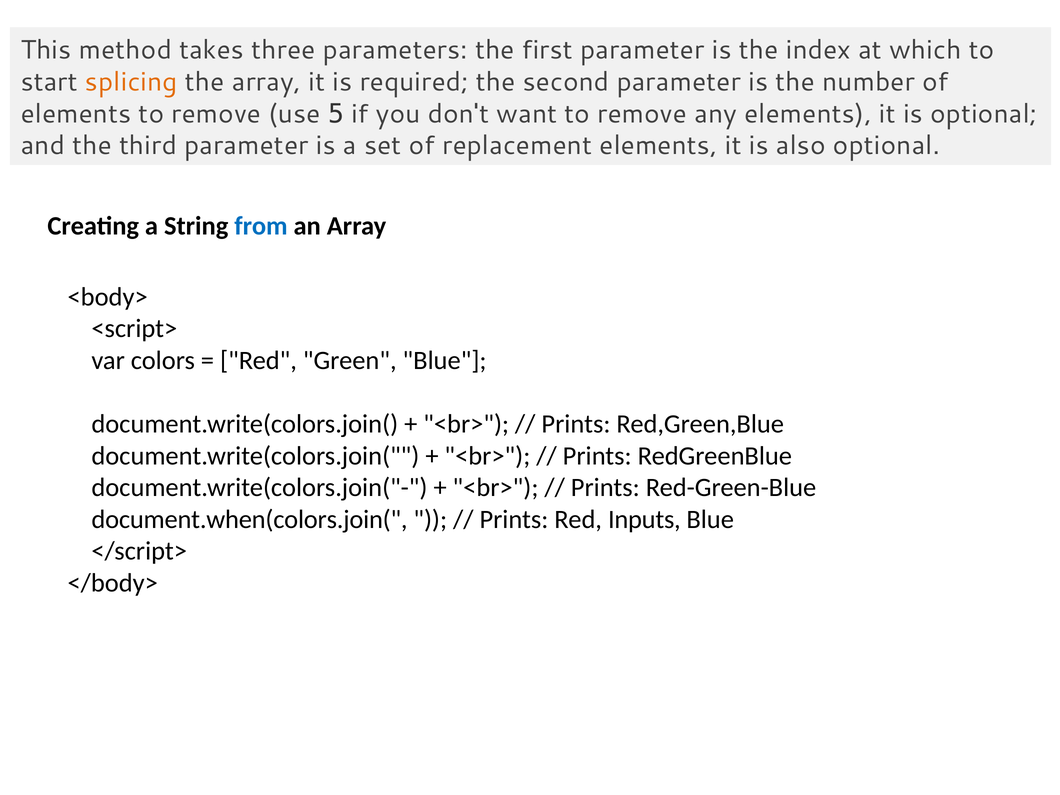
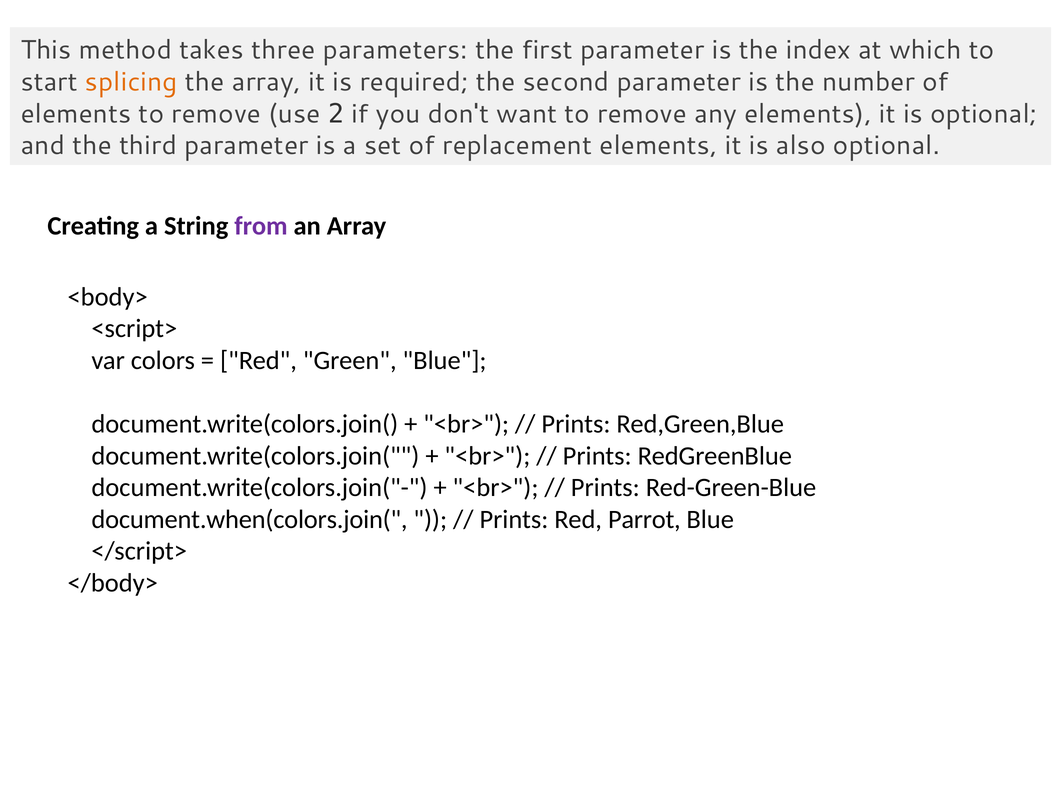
5: 5 -> 2 (336, 114)
from colour: blue -> purple (261, 226)
Inputs: Inputs -> Parrot (644, 519)
